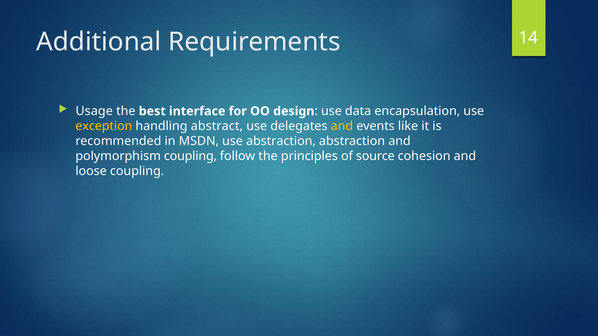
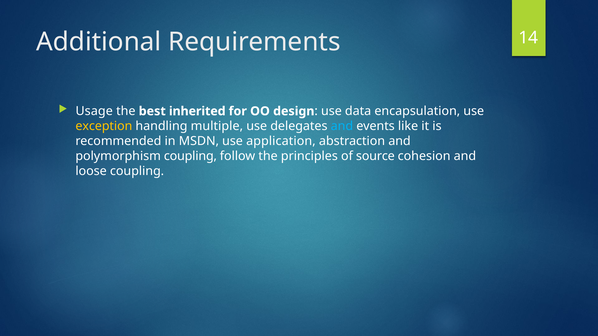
interface: interface -> inherited (197, 111)
abstract: abstract -> multiple (217, 126)
and colour: yellow -> light blue (342, 126)
use abstraction: abstraction -> application (281, 141)
